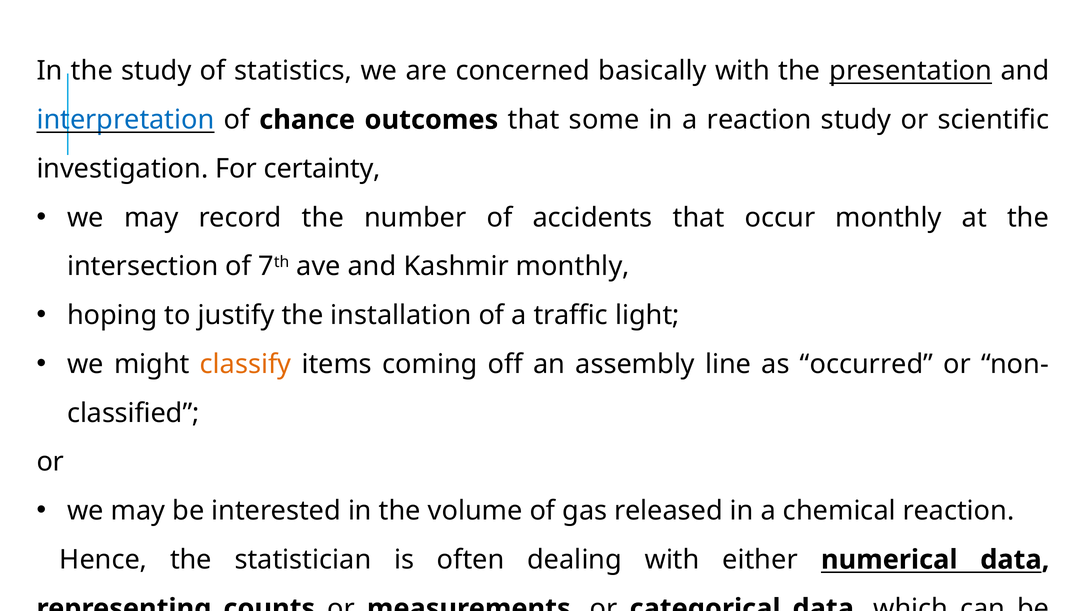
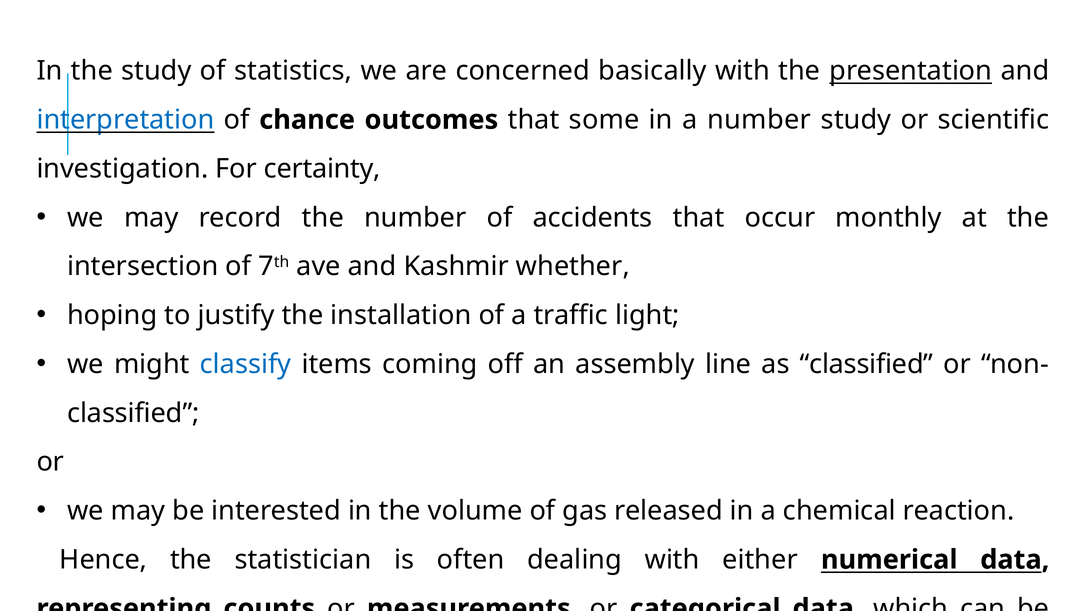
a reaction: reaction -> number (759, 120)
Kashmir monthly: monthly -> whether (573, 266)
classify colour: orange -> blue (246, 364)
as occurred: occurred -> classified (867, 364)
